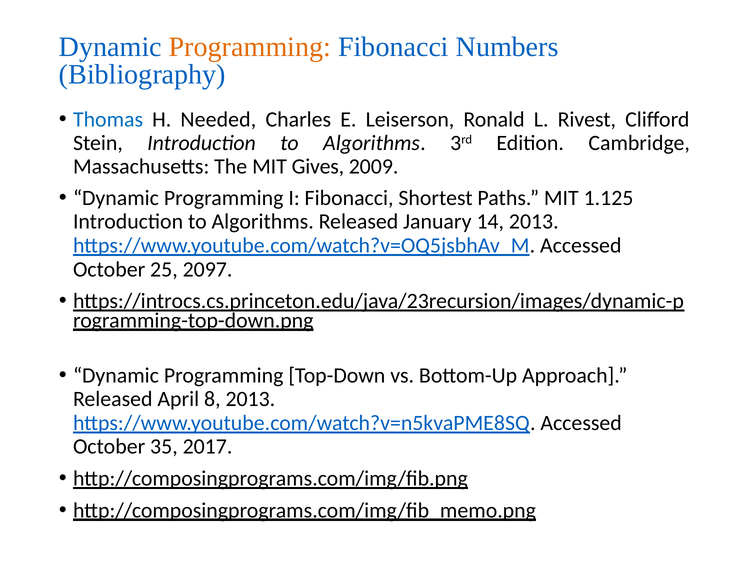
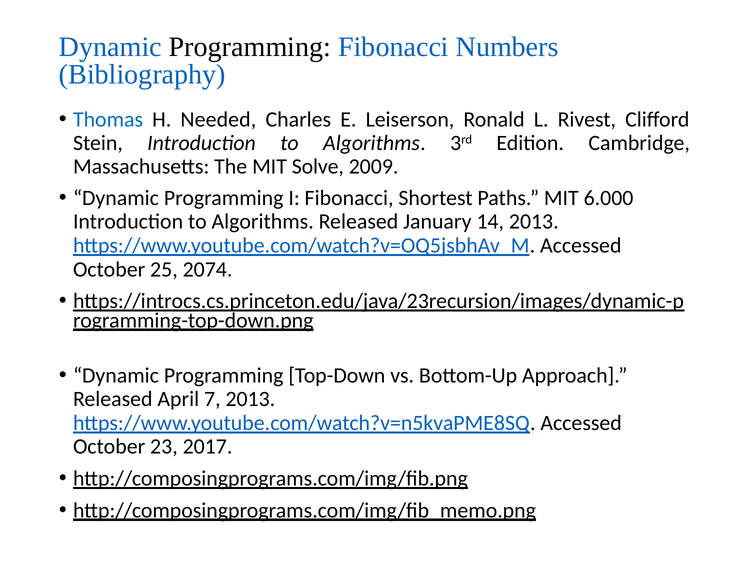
Programming colour: orange -> black (250, 47)
Gives: Gives -> Solve (318, 167)
1.125: 1.125 -> 6.000 (609, 198)
2097: 2097 -> 2074 (208, 269)
8: 8 -> 7 (212, 399)
35: 35 -> 23 (164, 447)
